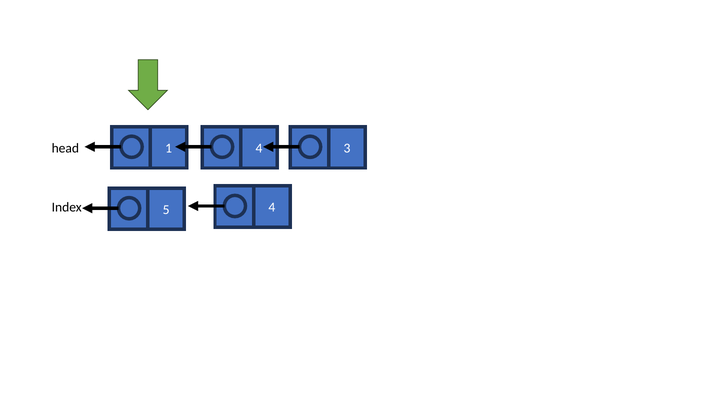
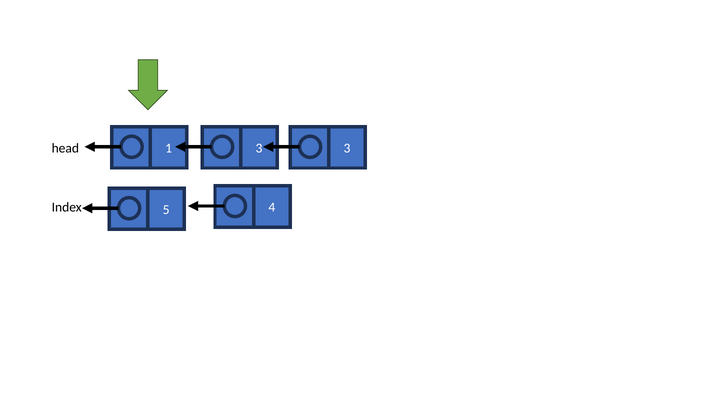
head 4: 4 -> 3 (259, 148)
